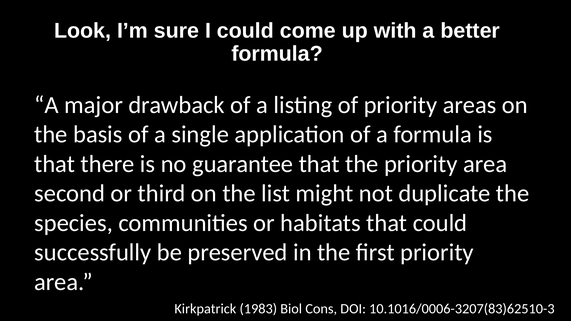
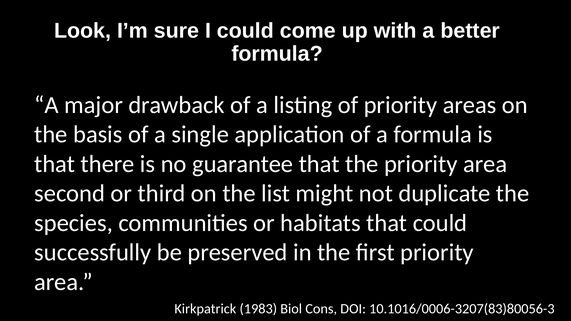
10.1016/0006-3207(83)62510-3: 10.1016/0006-3207(83)62510-3 -> 10.1016/0006-3207(83)80056-3 (462, 309)
